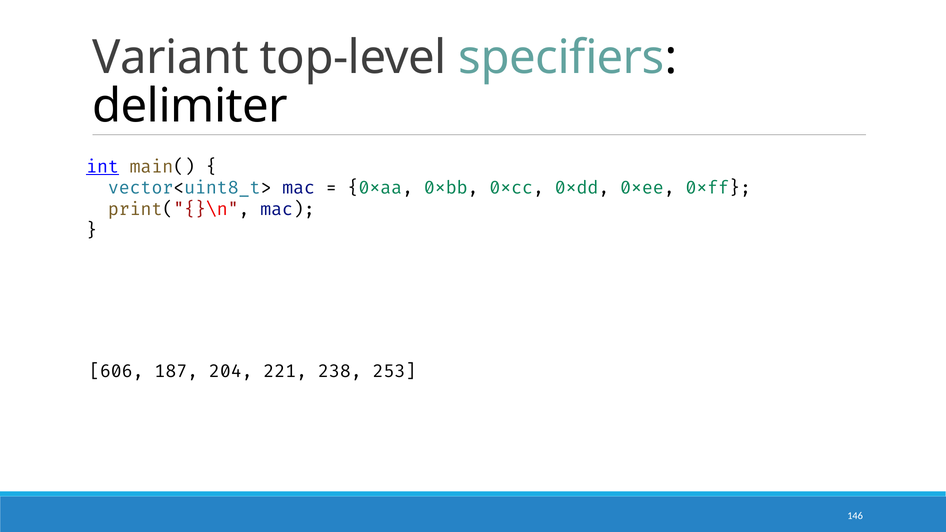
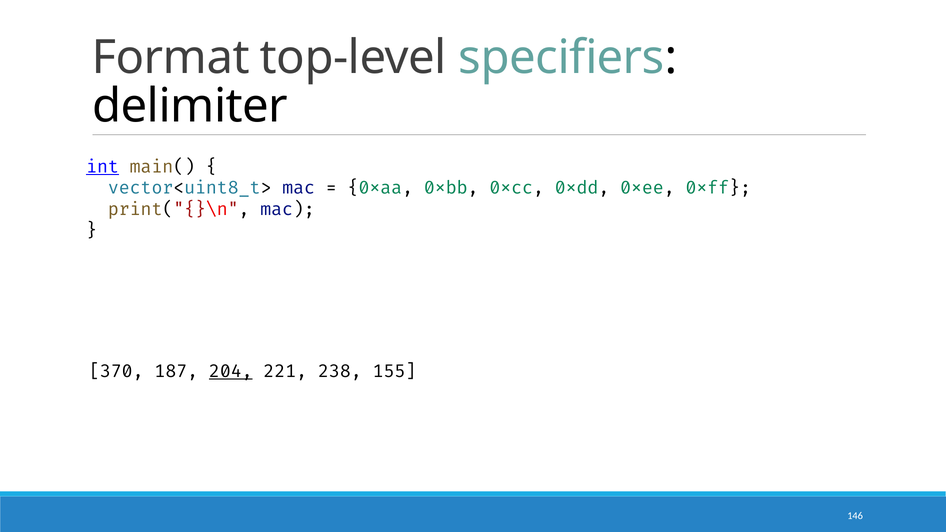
Variant: Variant -> Format (171, 58)
606: 606 -> 370 (116, 371)
204 underline: none -> present (231, 371)
253: 253 -> 155 (394, 371)
